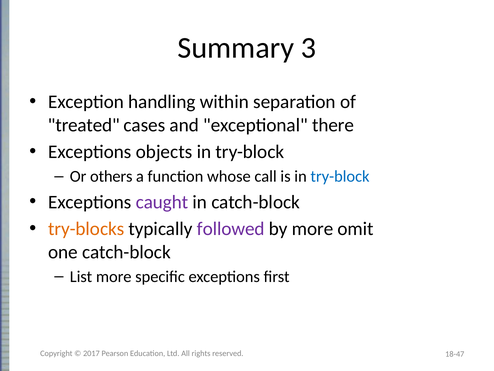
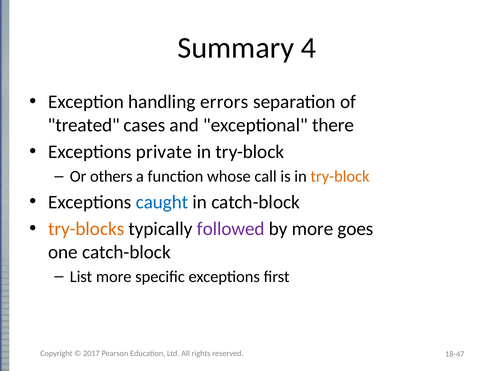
3: 3 -> 4 (309, 48)
within: within -> errors (224, 102)
objects: objects -> private (164, 152)
try-block colour: blue -> orange (340, 176)
caught colour: purple -> blue (162, 202)
omit: omit -> goes (356, 229)
